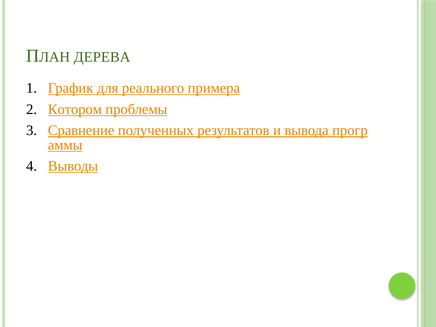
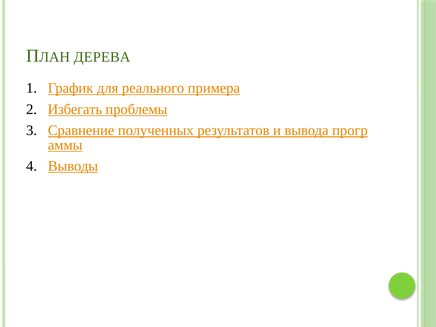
Котором: Котором -> Избегать (75, 109)
